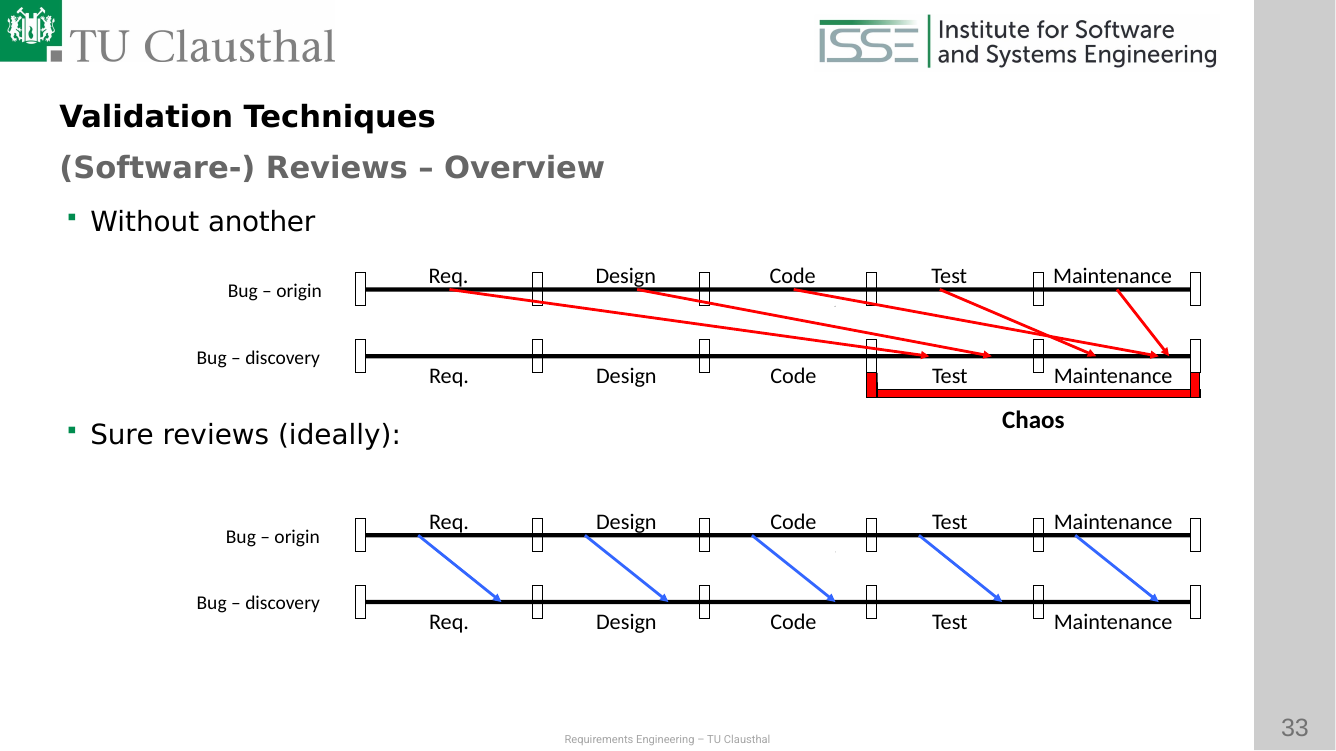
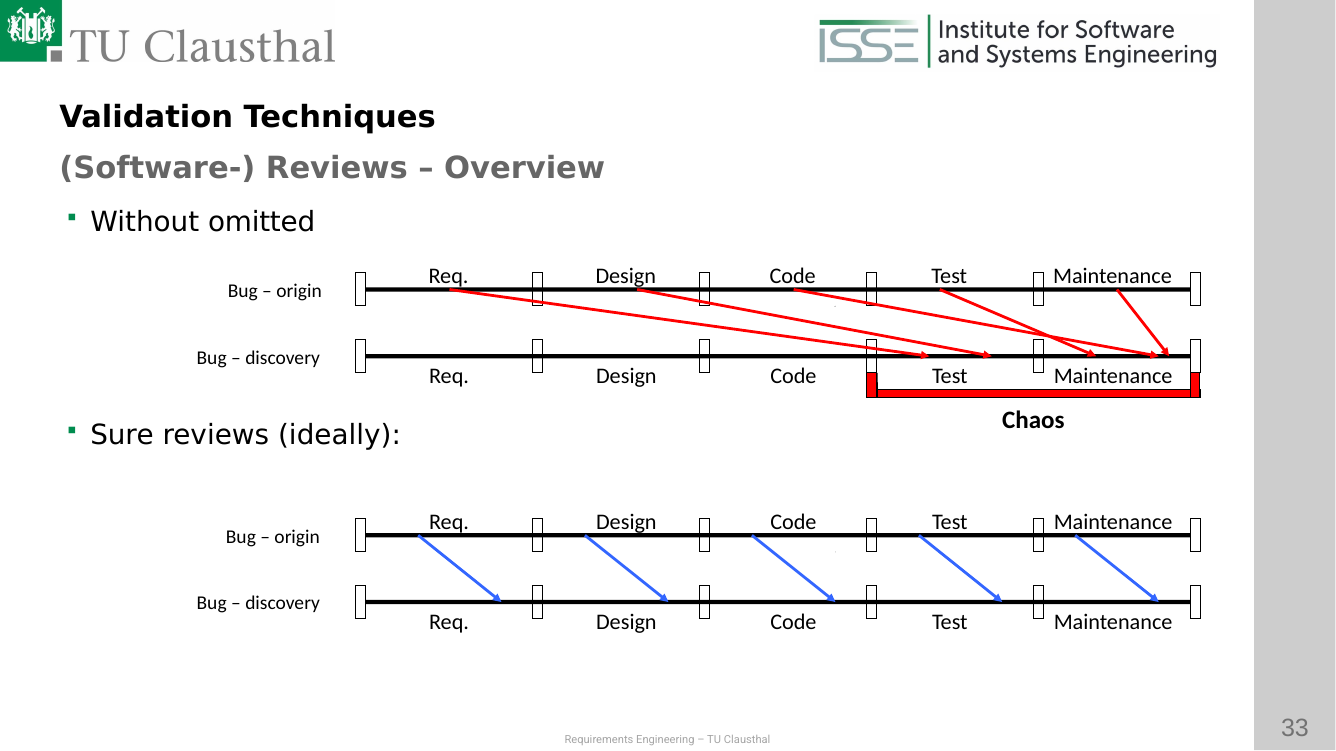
another: another -> omitted (262, 223)
